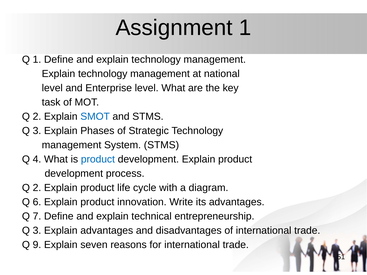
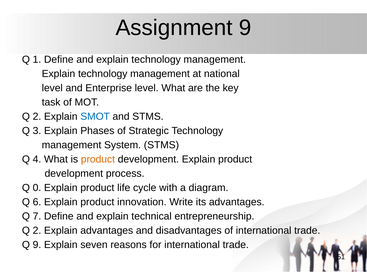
Assignment 1: 1 -> 9 (245, 28)
product colour: blue -> orange (98, 159)
2: 2 -> 0 (37, 188)
3: 3 -> 2 (37, 231)
